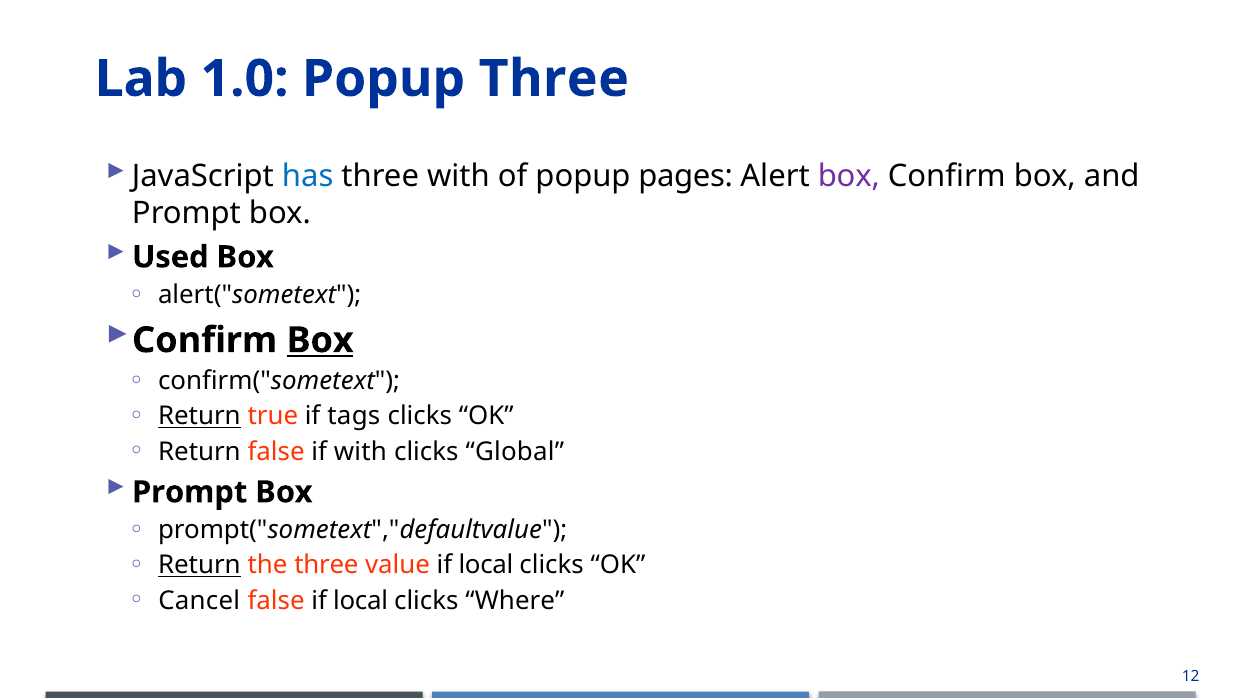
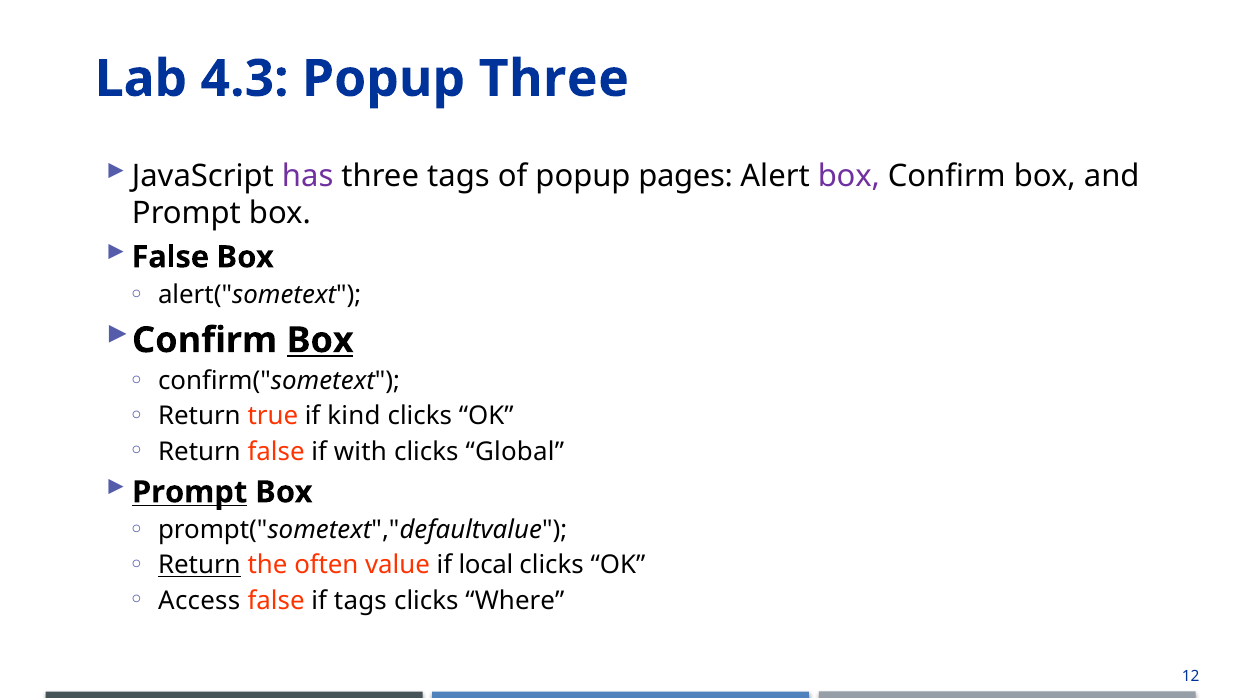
1.0: 1.0 -> 4.3 (245, 79)
has colour: blue -> purple (308, 177)
three with: with -> tags (458, 177)
Used: Used -> False (170, 257)
Return underline: present -> none (199, 416)
tags: tags -> kind (354, 416)
Prompt underline: none -> present (190, 492)
the three: three -> often (326, 565)
Cancel: Cancel -> Access (199, 601)
false if local: local -> tags (360, 601)
